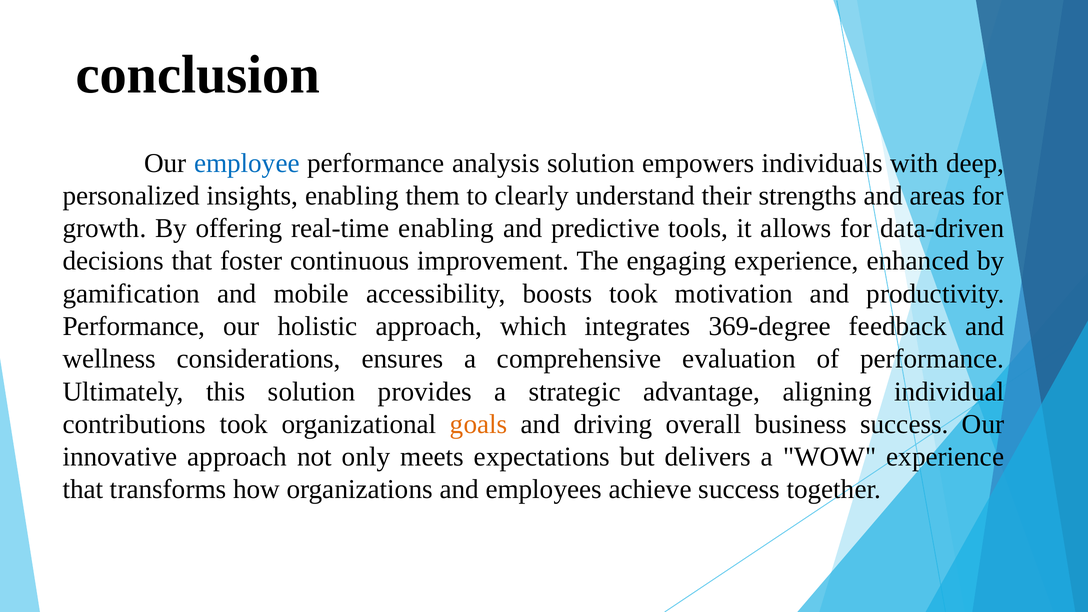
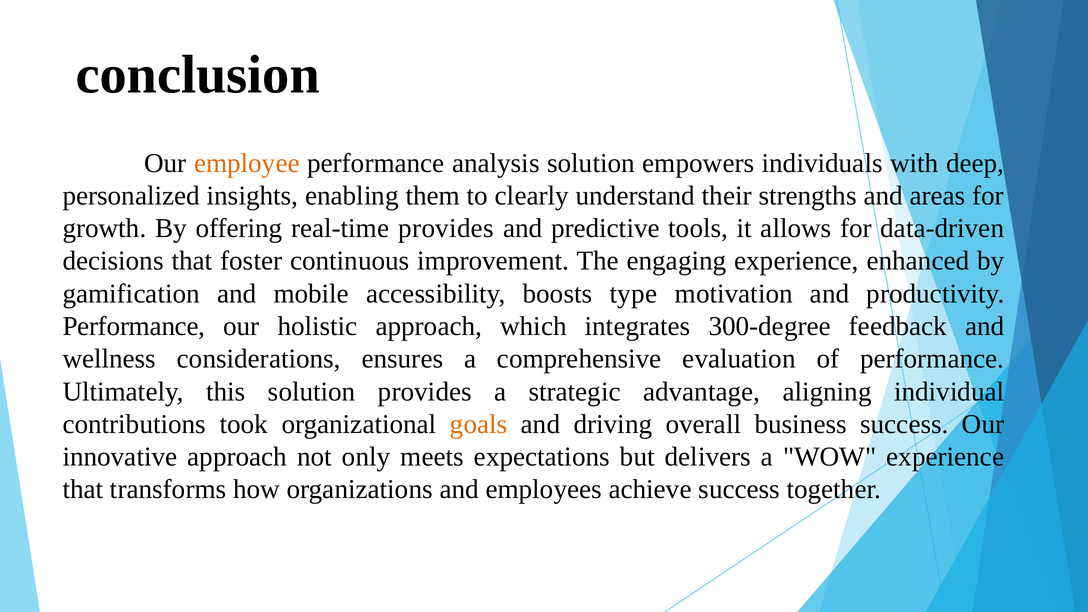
employee colour: blue -> orange (247, 163)
real-time enabling: enabling -> provides (446, 228)
boosts took: took -> type (633, 294)
369-degree: 369-degree -> 300-degree (770, 326)
